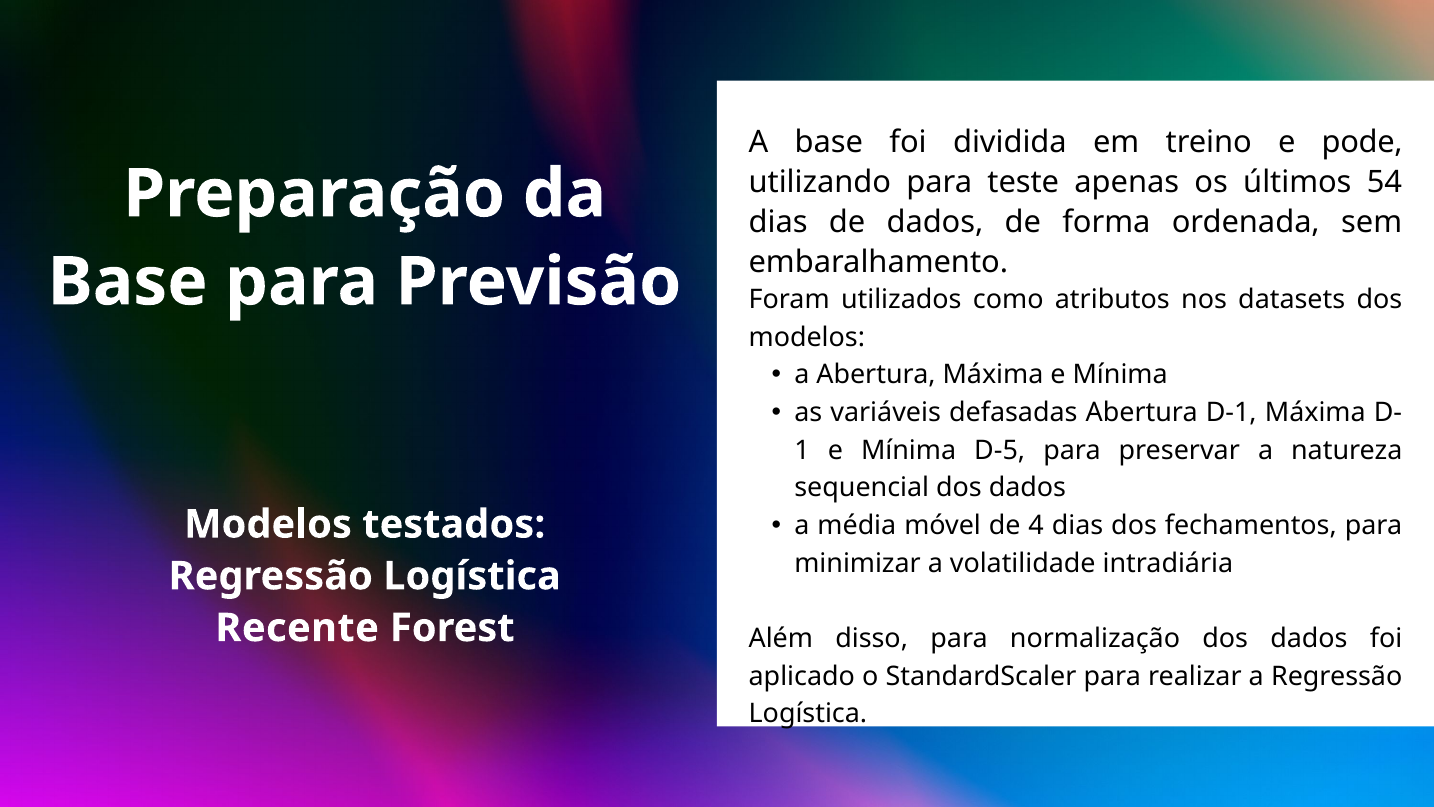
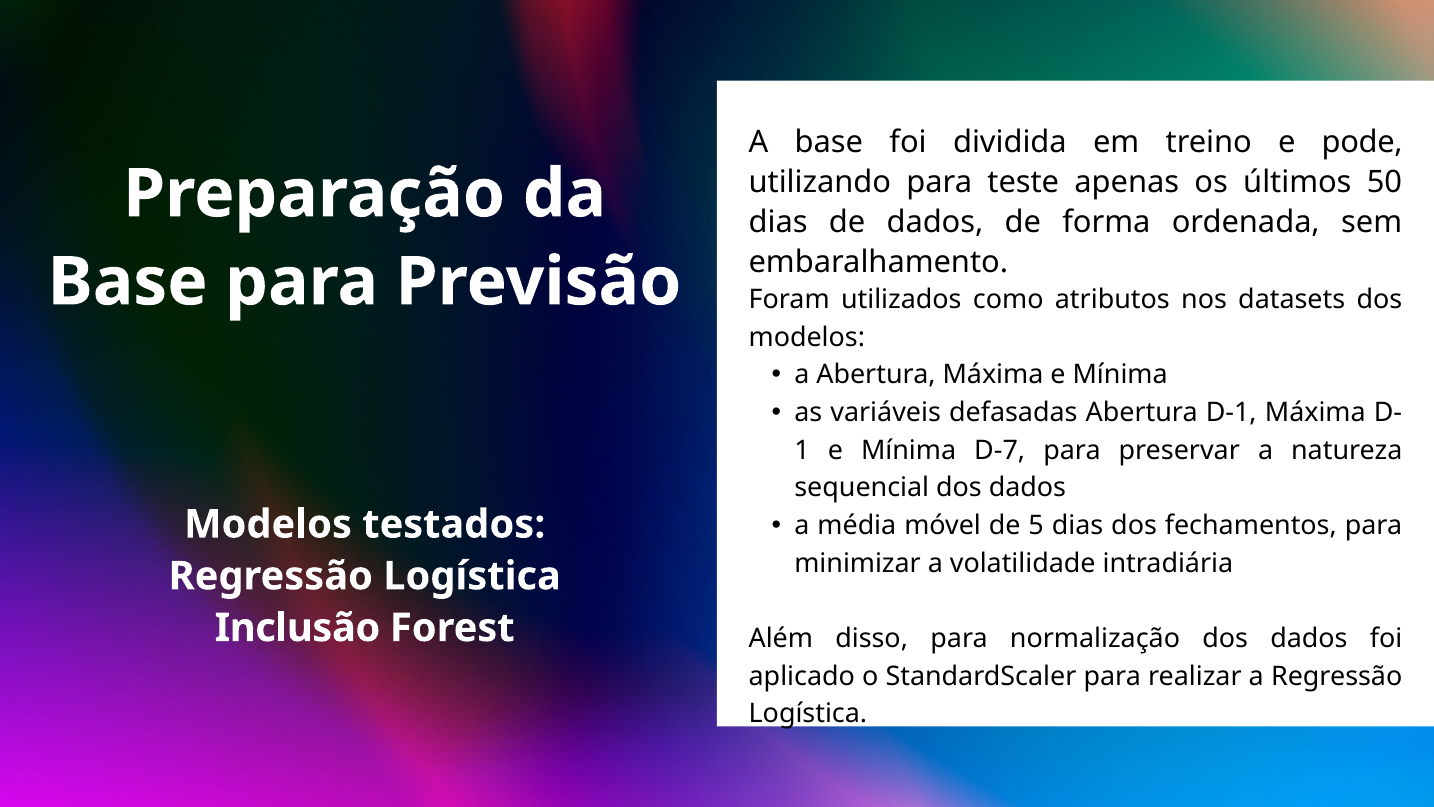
54: 54 -> 50 (1384, 182)
D-5: D-5 -> D-7 (1000, 450)
4: 4 -> 5 (1036, 525)
Recente: Recente -> Inclusão (297, 628)
